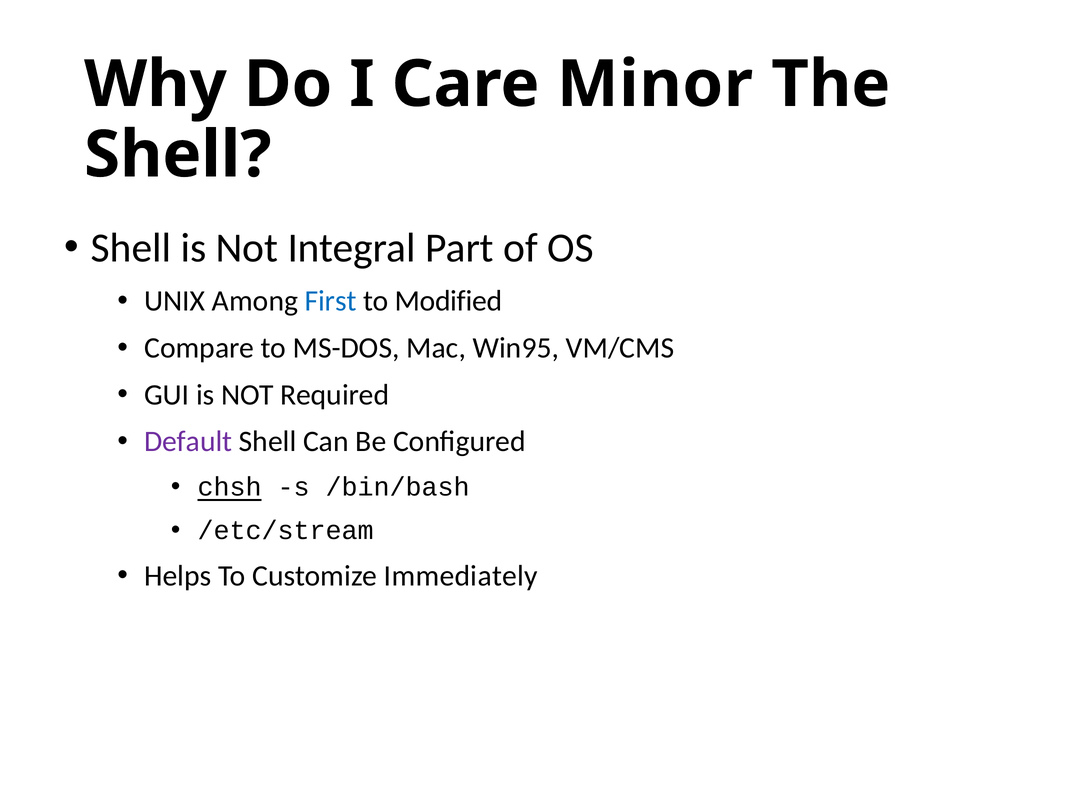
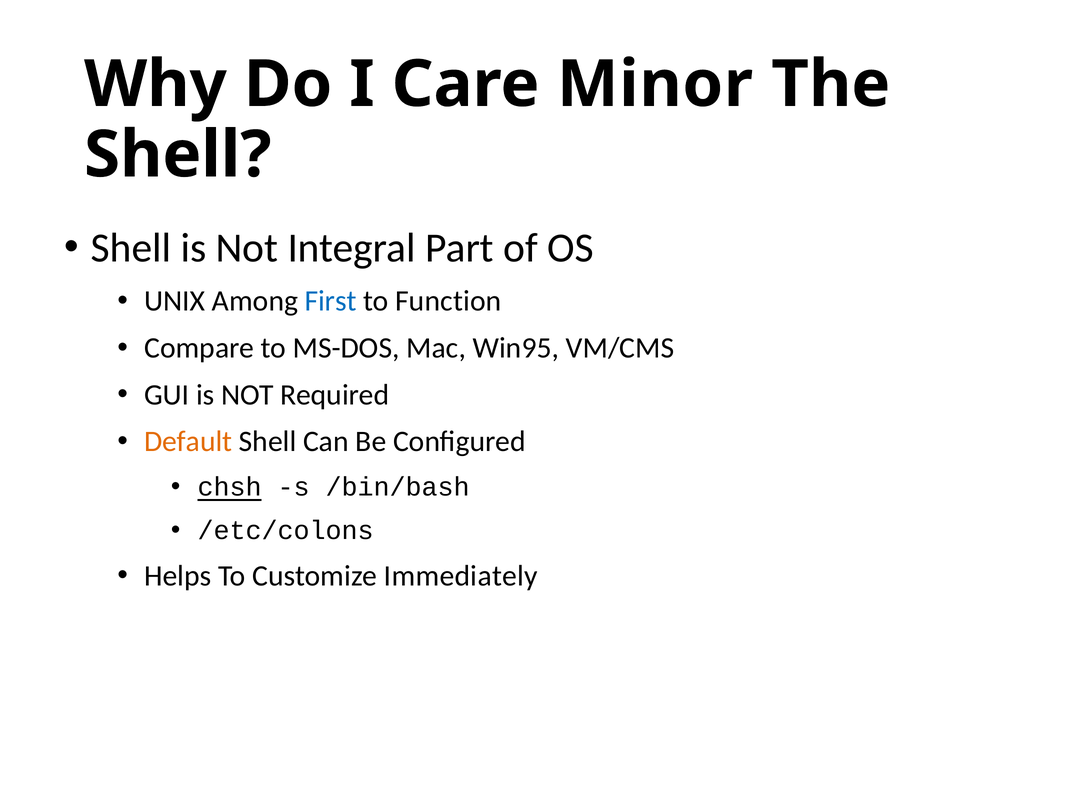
Modified: Modified -> Function (448, 301)
Default colour: purple -> orange (188, 442)
/etc/stream: /etc/stream -> /etc/colons (286, 531)
